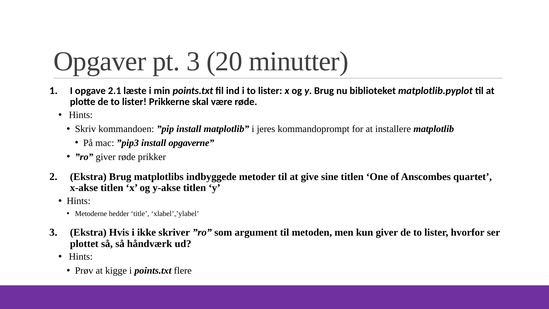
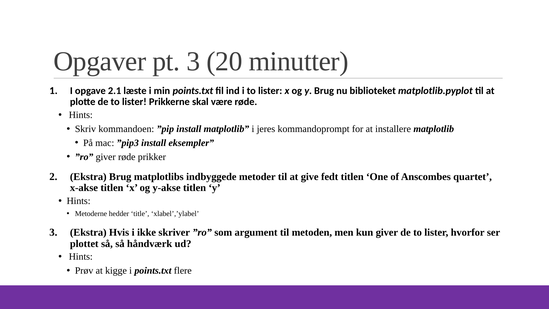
opgaverne: opgaverne -> eksempler (191, 143)
sine: sine -> fedt (330, 177)
